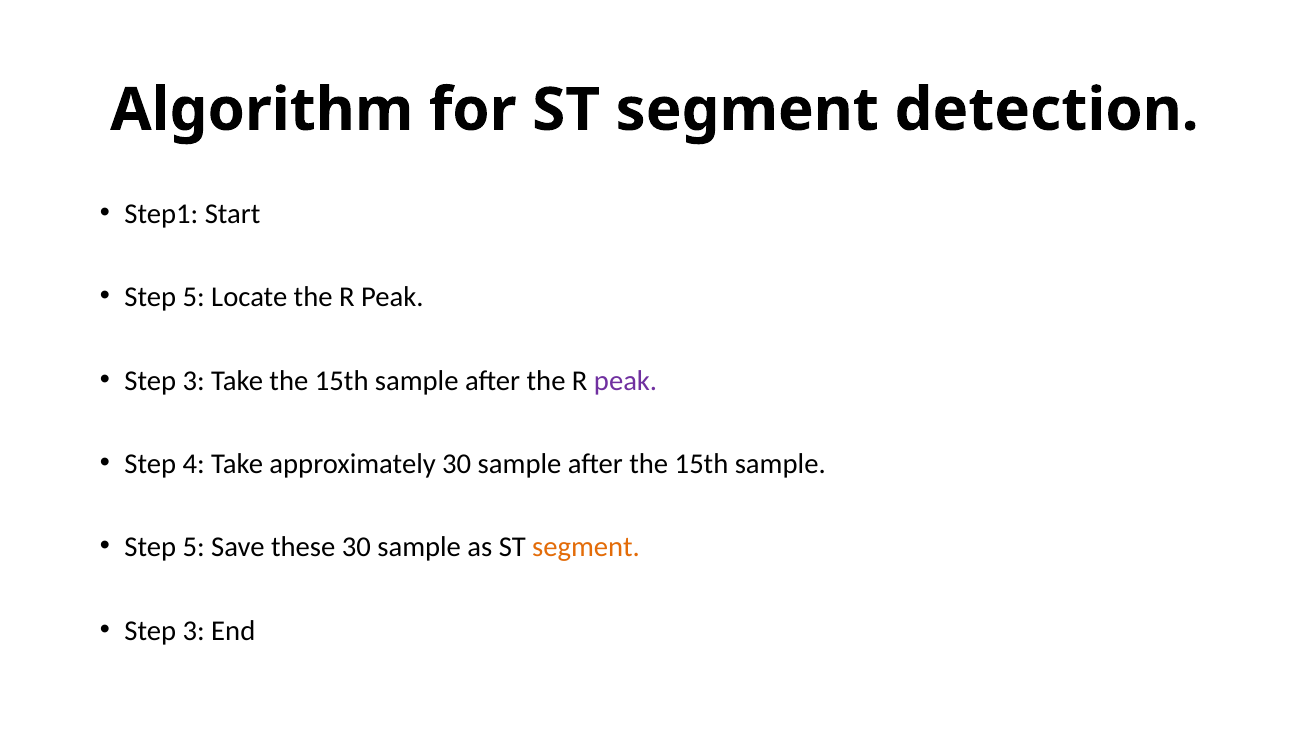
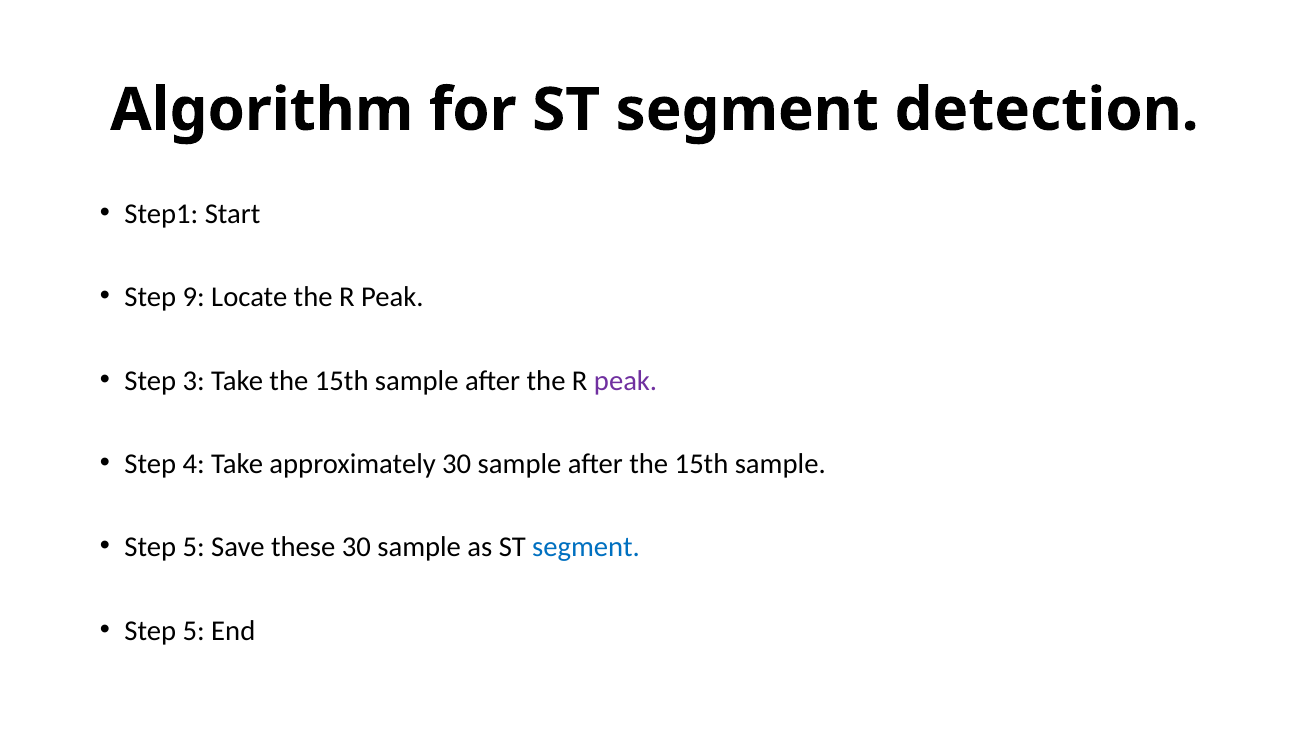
5: 5 -> 9 (194, 297)
segment colour: orange -> blue (586, 547)
3: 3 -> 5 (194, 630)
